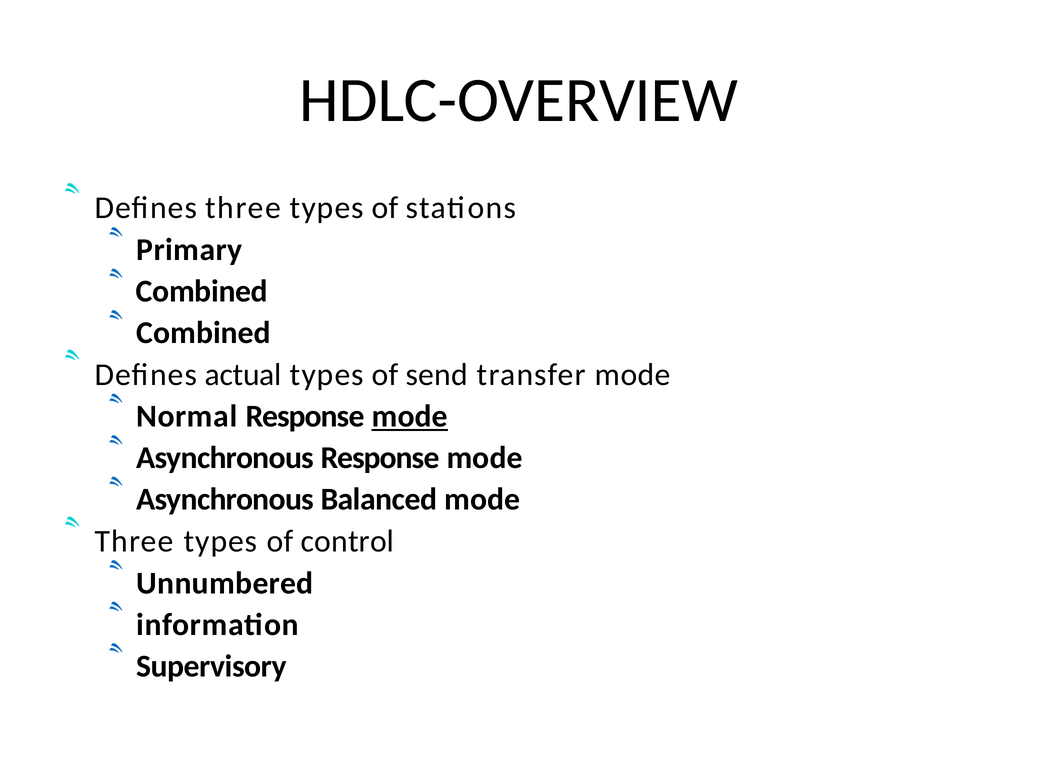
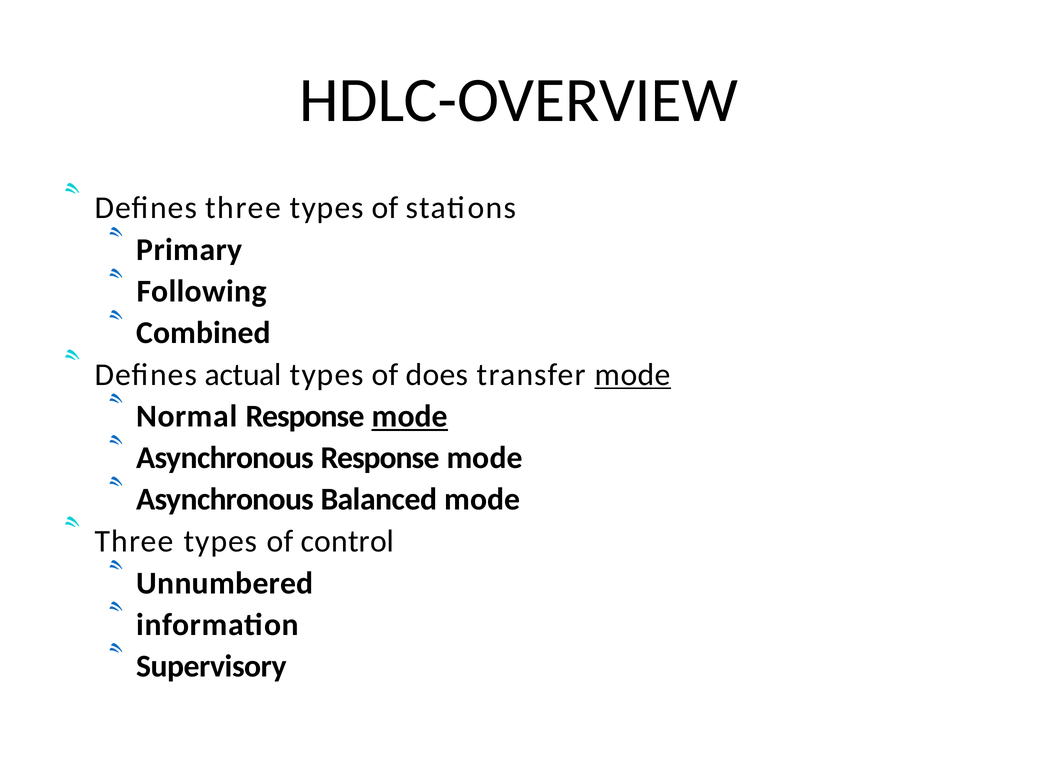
Combined: Combined -> Following (202, 292)
send: send -> does (437, 375)
mode underline: none -> present (633, 375)
